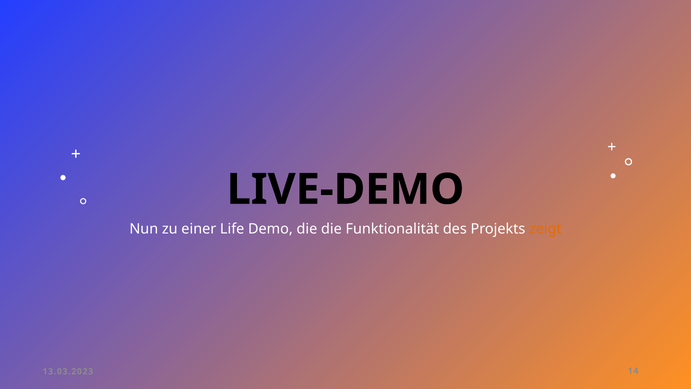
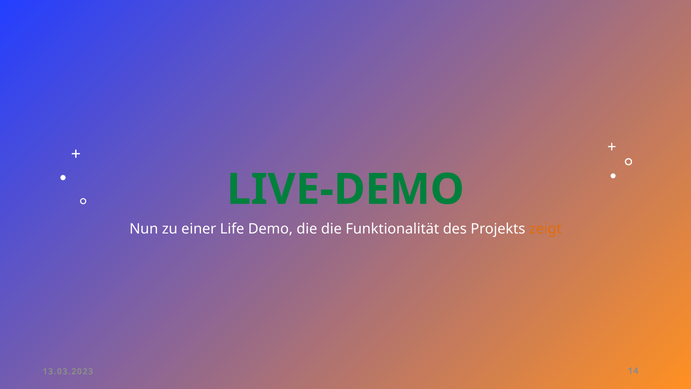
LIVE-DEMO colour: black -> green (345, 189)
